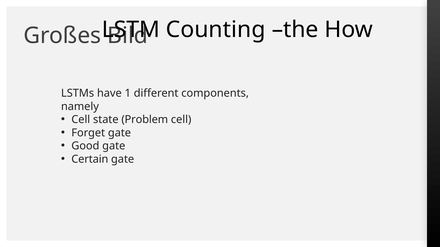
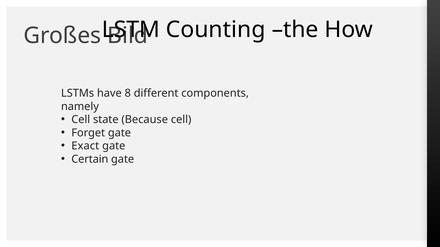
1: 1 -> 8 (128, 93)
Problem: Problem -> Because (145, 120)
Good: Good -> Exact (85, 146)
